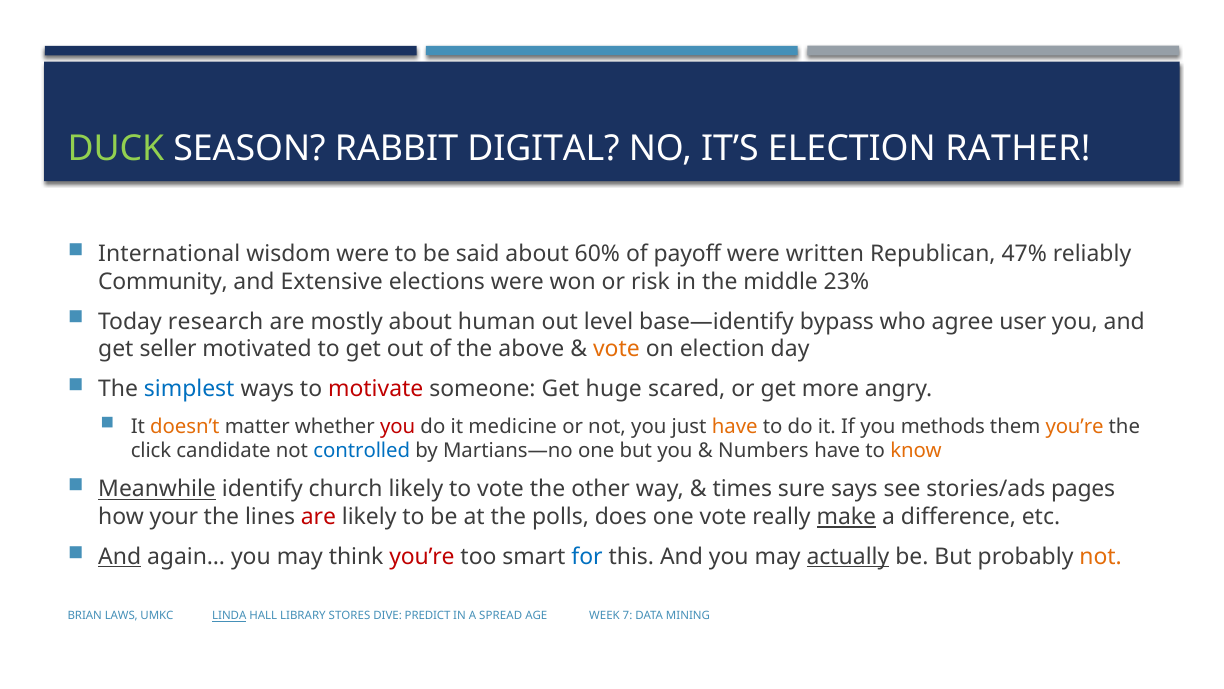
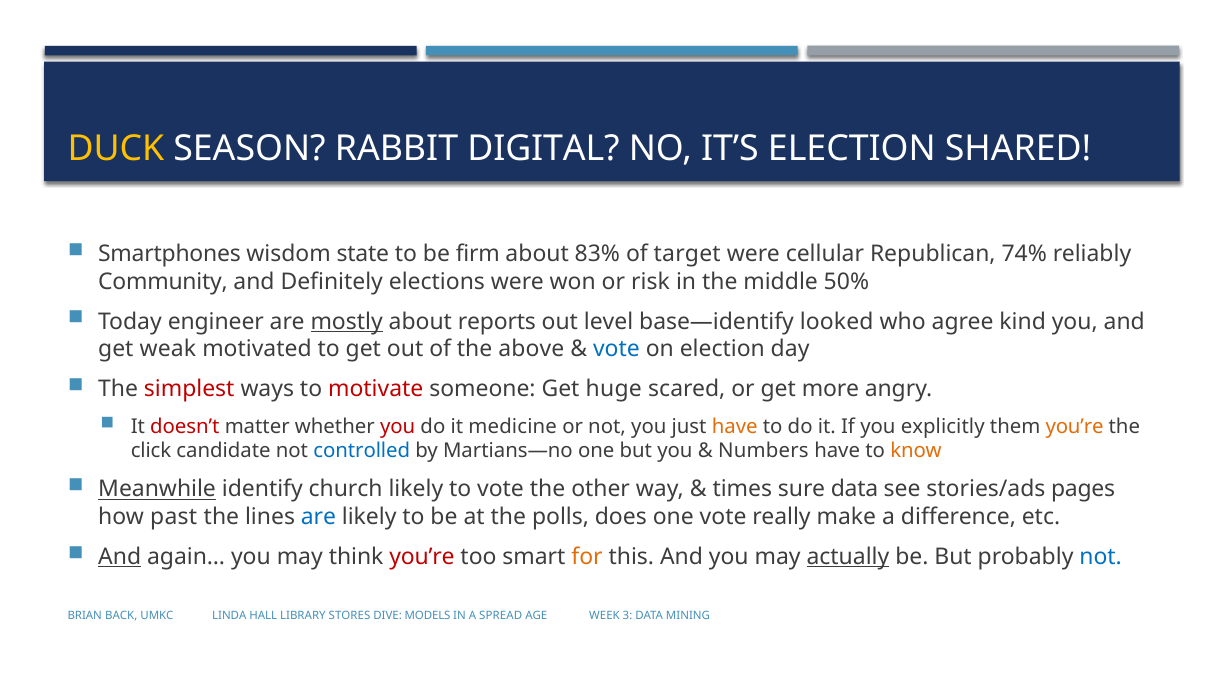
DUCK colour: light green -> yellow (116, 149)
RATHER: RATHER -> SHARED (1018, 149)
International: International -> Smartphones (169, 254)
wisdom were: were -> state (363, 254)
said: said -> firm (478, 254)
60%: 60% -> 83% (597, 254)
payoff: payoff -> target (687, 254)
written: written -> cellular (825, 254)
47%: 47% -> 74% (1024, 254)
Extensive: Extensive -> Definitely (332, 281)
23%: 23% -> 50% (846, 281)
research: research -> engineer (216, 321)
mostly underline: none -> present (347, 321)
human: human -> reports (497, 321)
bypass: bypass -> looked (837, 321)
user: user -> kind (1023, 321)
seller: seller -> weak (168, 349)
vote colour: orange -> blue (616, 349)
simplest colour: blue -> red (189, 389)
doesn’t colour: orange -> red (185, 426)
methods: methods -> explicitly (943, 426)
sure says: says -> data (854, 489)
your: your -> past (174, 517)
are colour: red -> blue (318, 517)
make underline: present -> none (846, 517)
for colour: blue -> orange (587, 556)
not colour: orange -> blue (1101, 556)
LAWS: LAWS -> BACK (121, 616)
LINDA underline: present -> none (229, 616)
PREDICT: PREDICT -> MODELS (428, 616)
7: 7 -> 3 (628, 616)
